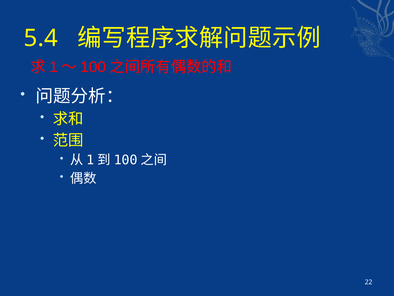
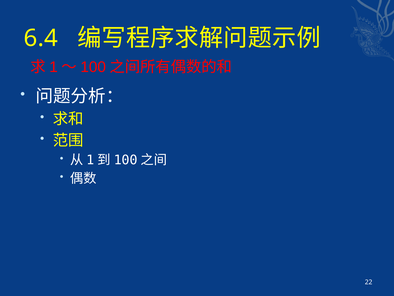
5.4: 5.4 -> 6.4 (41, 38)
